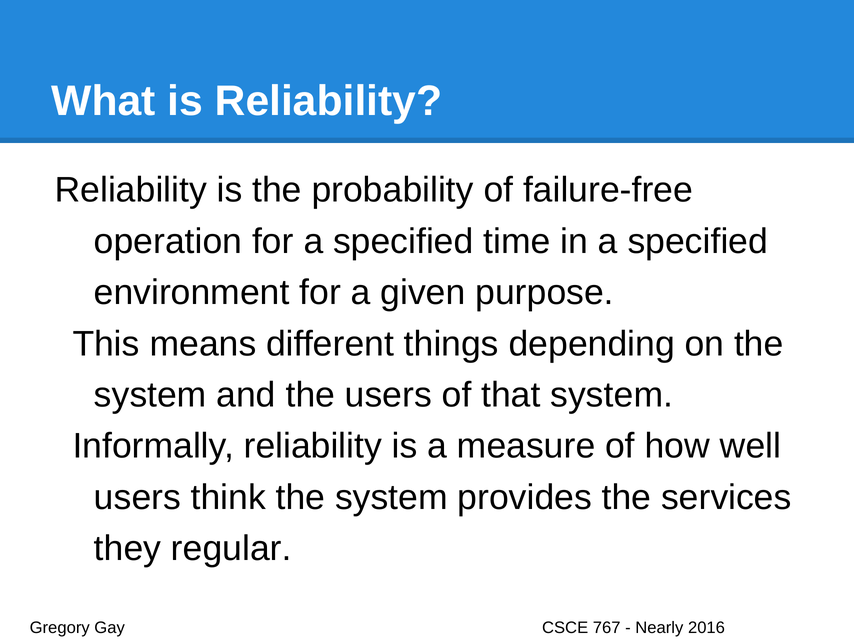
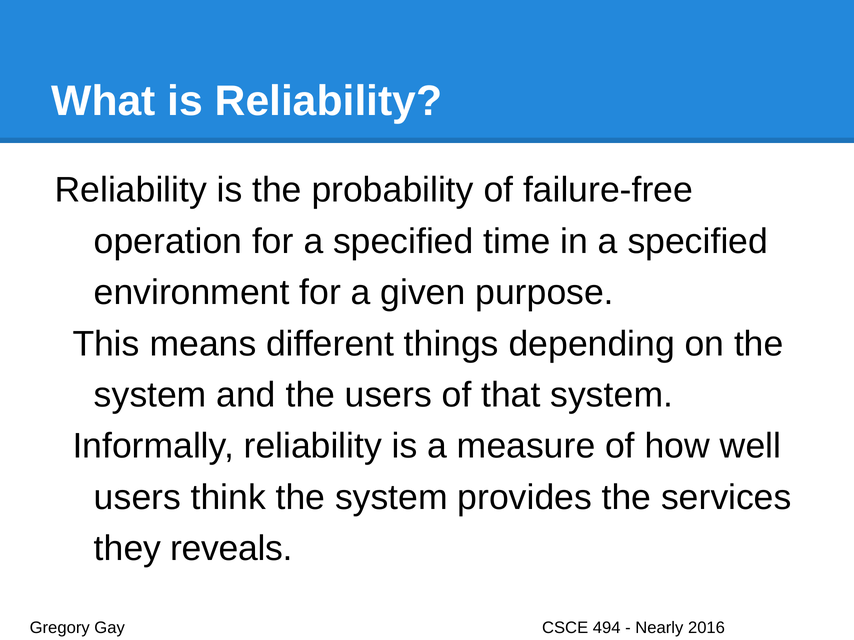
regular: regular -> reveals (231, 549)
767: 767 -> 494 (607, 628)
